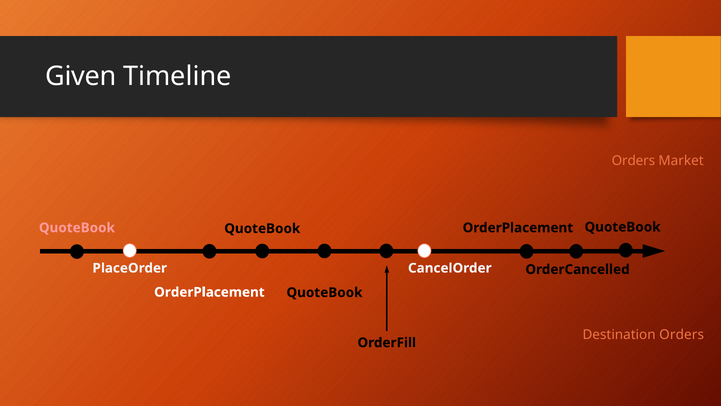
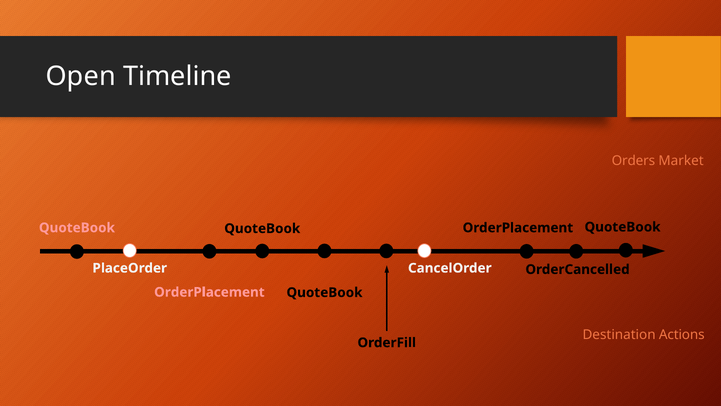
Given: Given -> Open (81, 76)
OrderPlacement colour: white -> pink (209, 292)
Destination Orders: Orders -> Actions (682, 334)
